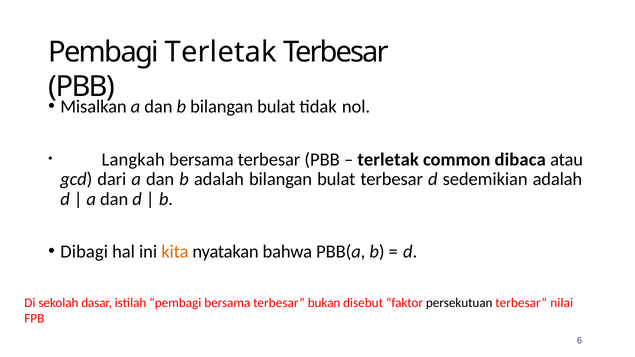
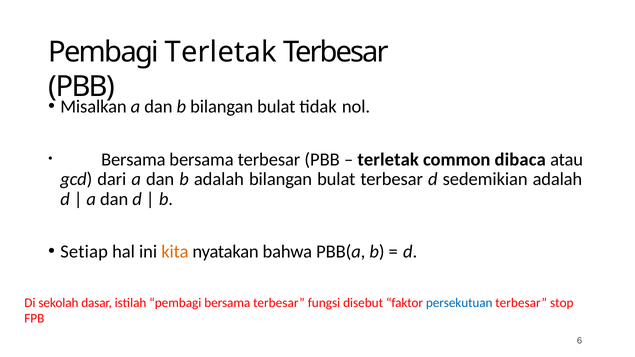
Langkah: Langkah -> Bersama (133, 159)
Dibagi: Dibagi -> Setiap (84, 252)
bukan: bukan -> fungsi (324, 303)
persekutuan colour: black -> blue (459, 303)
nilai: nilai -> stop (562, 303)
